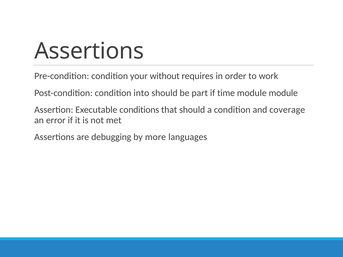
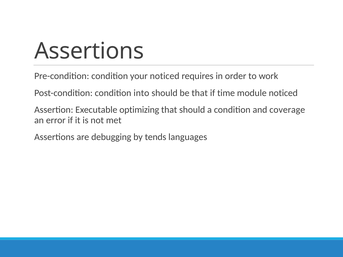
your without: without -> noticed (165, 76)
be part: part -> that (200, 93)
module module: module -> noticed (283, 93)
conditions: conditions -> optimizing (139, 110)
more: more -> tends (156, 137)
